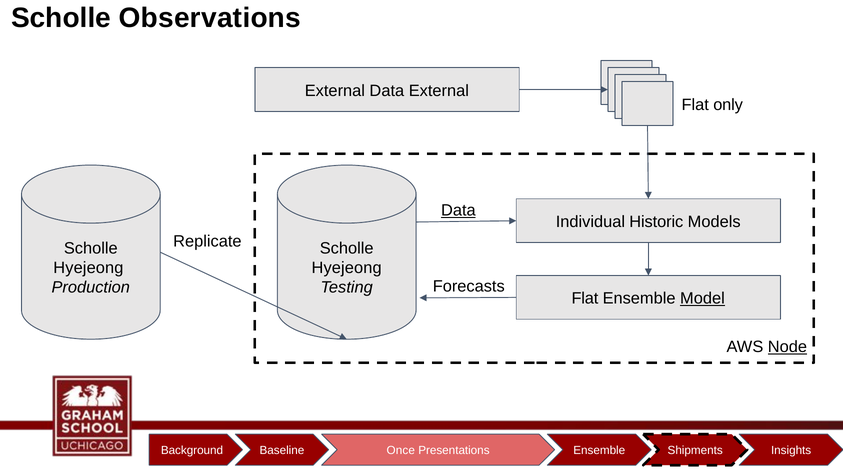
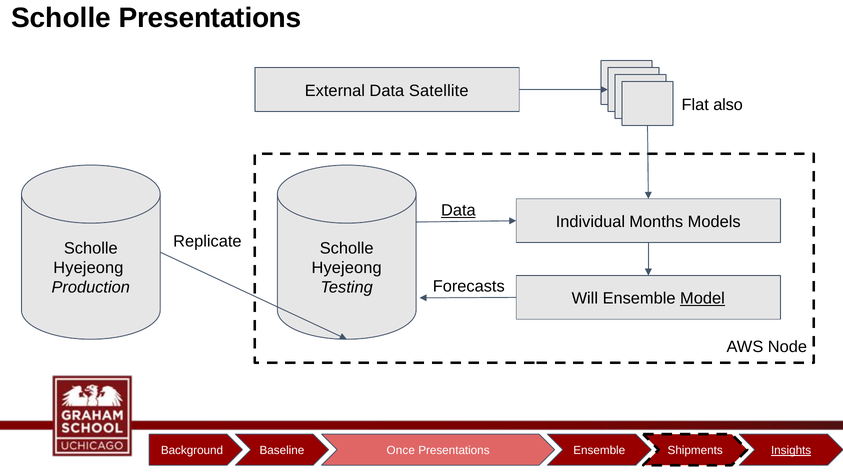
Scholle Observations: Observations -> Presentations (210, 18)
Data External: External -> Satellite (439, 91)
only: only -> also (728, 105)
Historic: Historic -> Months (656, 222)
Flat: Flat -> Will (585, 299)
Node underline: present -> none (787, 347)
Insights underline: none -> present (791, 451)
